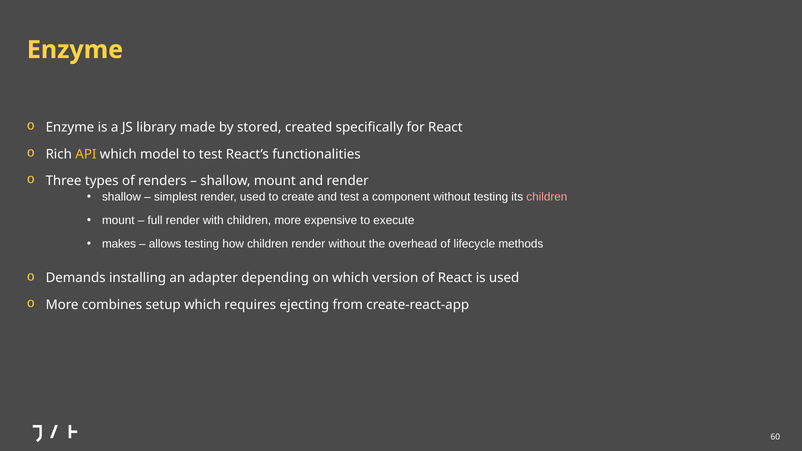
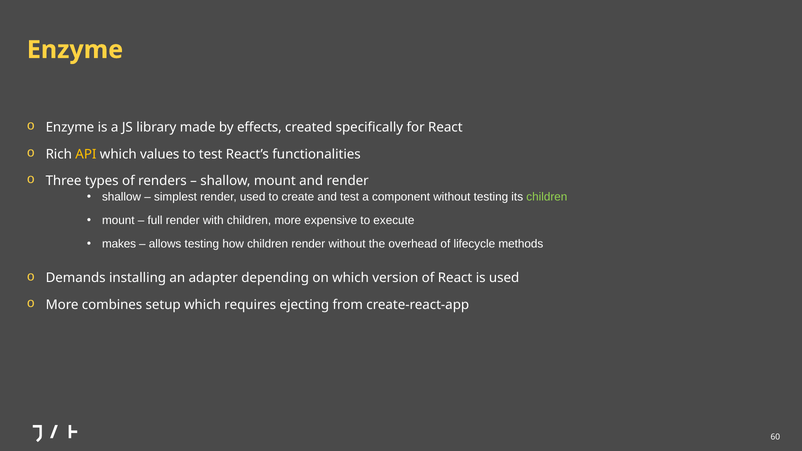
stored: stored -> effects (259, 127)
model: model -> values (160, 154)
children colour: pink -> light green (547, 197)
